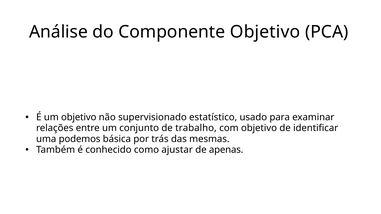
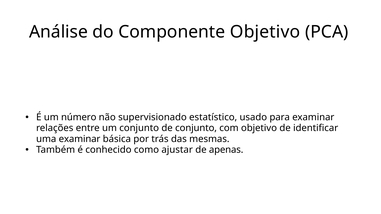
um objetivo: objetivo -> número (79, 117)
de trabalho: trabalho -> conjunto (196, 128)
uma podemos: podemos -> examinar (80, 139)
